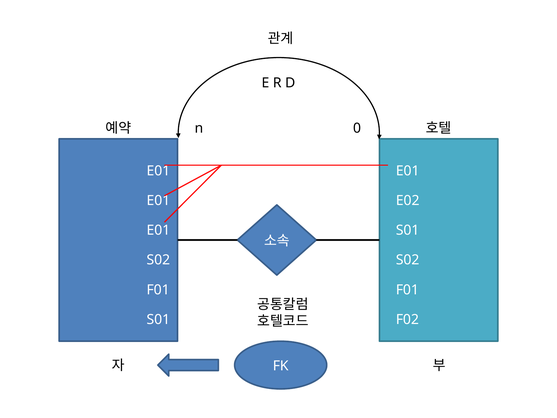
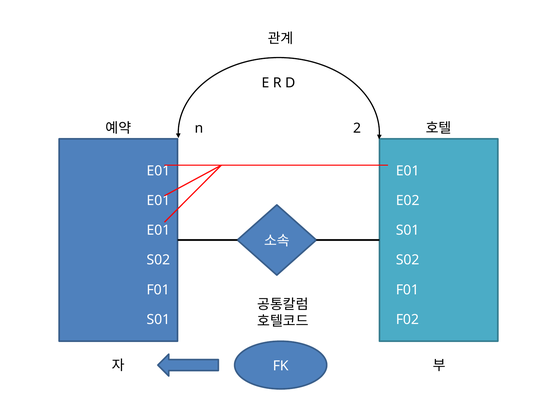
0: 0 -> 2 (357, 128)
